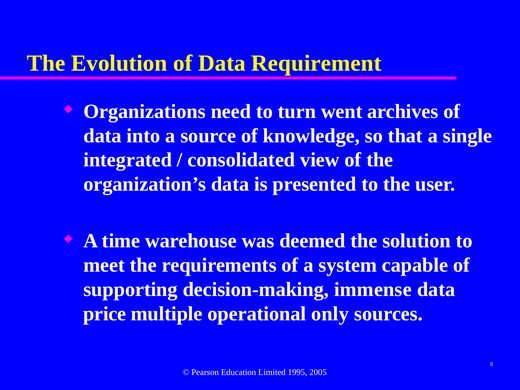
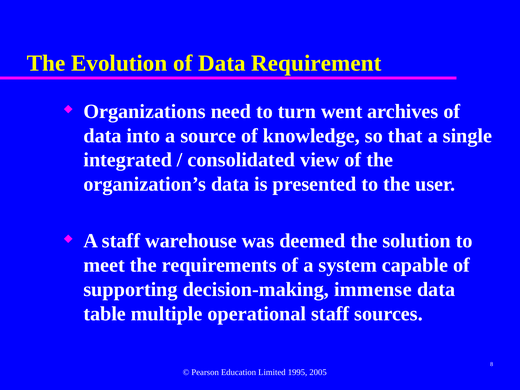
A time: time -> staff (121, 241)
price: price -> table (105, 314)
operational only: only -> staff (330, 314)
